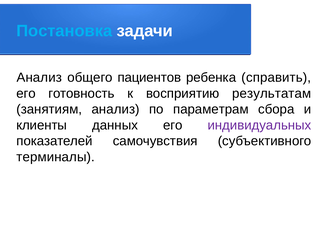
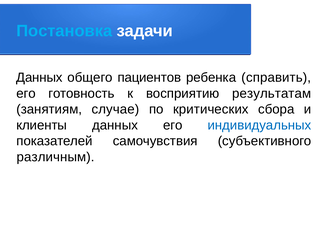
Анализ: Анализ -> Данных (39, 78)
занятиям анализ: анализ -> случае (116, 109)
параметрам: параметрам -> критических (211, 109)
индивидуальных colour: purple -> blue (259, 125)
терминалы: терминалы -> различным (56, 157)
